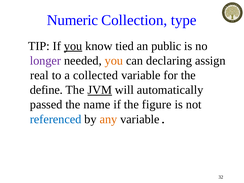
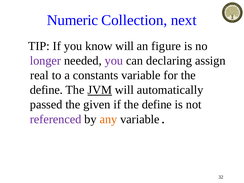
type: type -> next (184, 20)
you underline: present -> none (73, 46)
know tied: tied -> will (125, 46)
public: public -> figure (166, 46)
you colour: orange -> purple (114, 61)
collected: collected -> constants (96, 75)
name: name -> given (97, 105)
if the figure: figure -> define (157, 105)
referenced colour: blue -> purple (56, 119)
